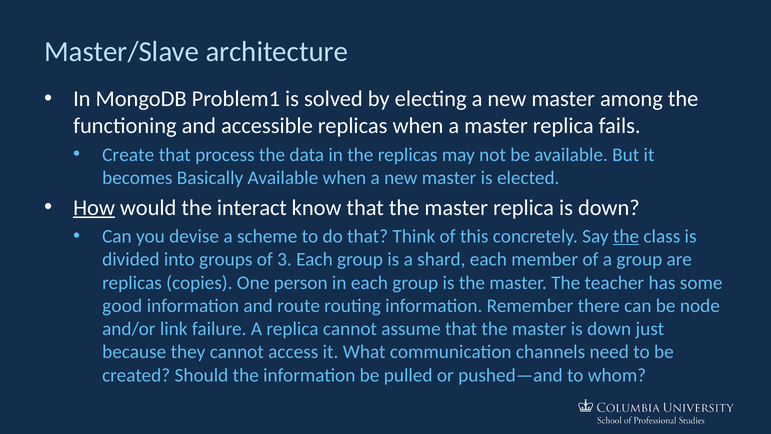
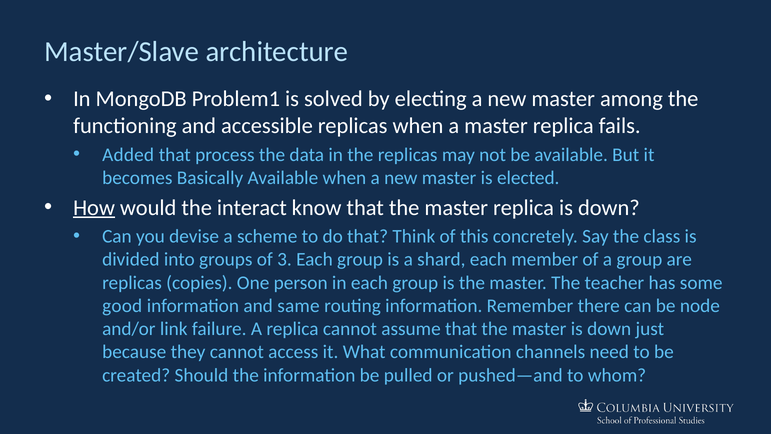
Create: Create -> Added (128, 155)
the underline: present -> none (626, 236)
route: route -> same (298, 306)
